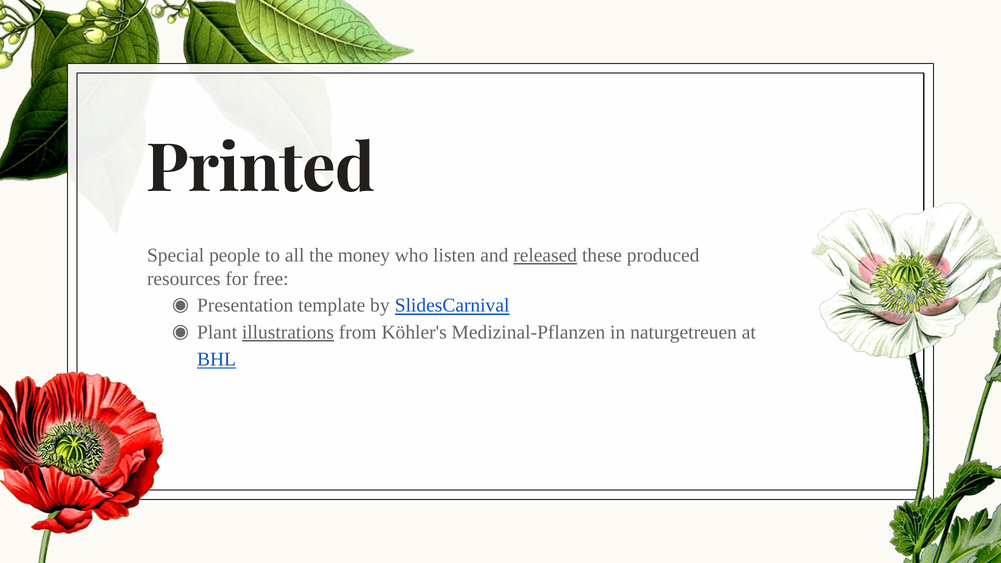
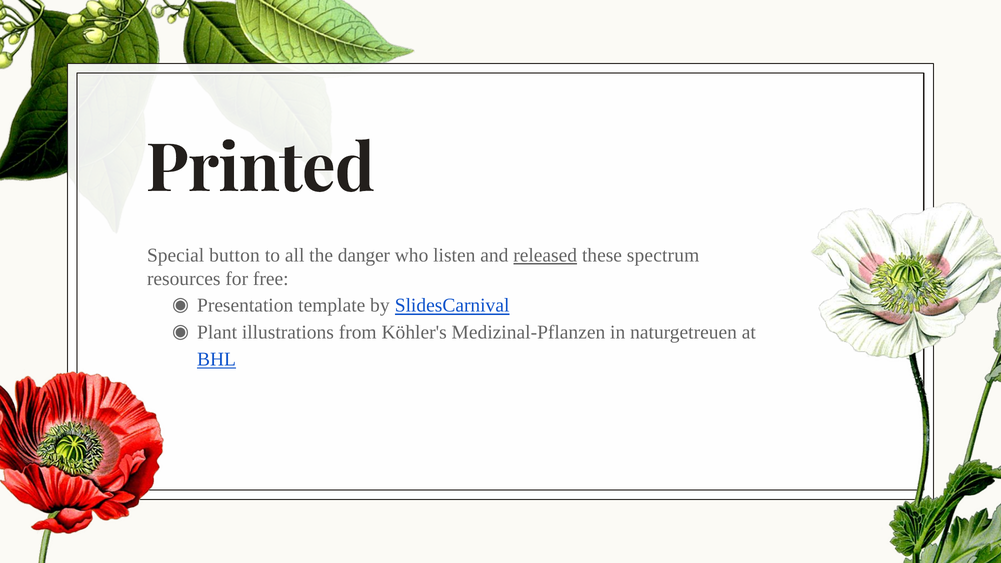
people: people -> button (234, 255)
money: money -> danger (364, 255)
produced: produced -> spectrum (663, 255)
illustrations underline: present -> none (288, 332)
